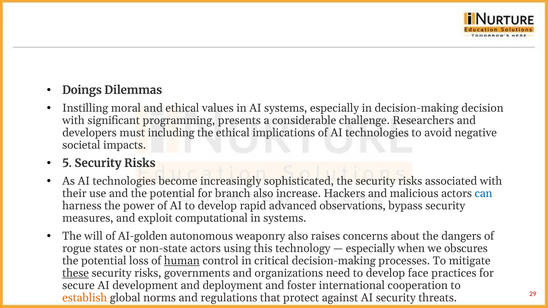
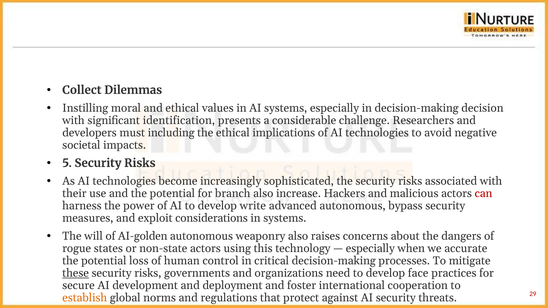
Doings: Doings -> Collect (82, 90)
programming: programming -> identification (179, 121)
can colour: blue -> red (484, 194)
rapid: rapid -> write (253, 206)
advanced observations: observations -> autonomous (353, 206)
computational: computational -> considerations (212, 218)
obscures: obscures -> accurate (466, 249)
human underline: present -> none (182, 261)
